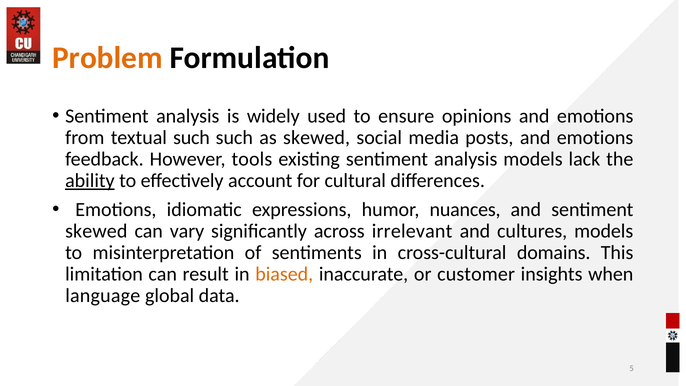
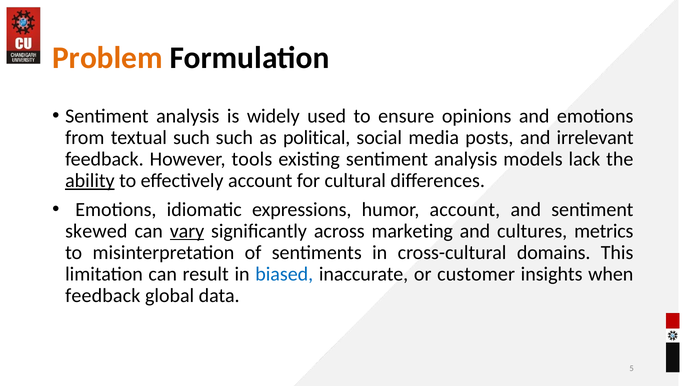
as skewed: skewed -> political (317, 138)
posts and emotions: emotions -> irrelevant (595, 138)
humor nuances: nuances -> account (465, 209)
vary underline: none -> present (187, 231)
irrelevant: irrelevant -> marketing (412, 231)
cultures models: models -> metrics (604, 231)
biased colour: orange -> blue (284, 274)
language: language -> feedback (103, 296)
